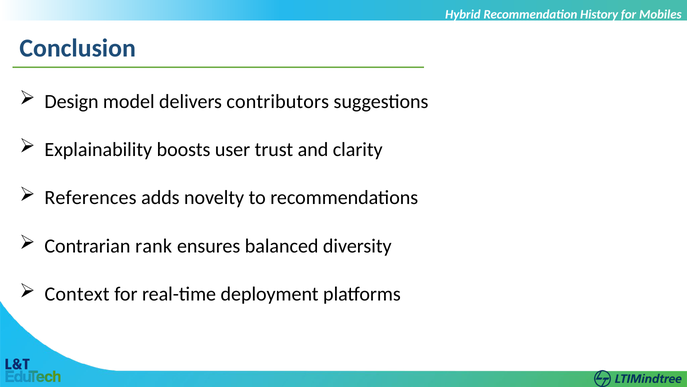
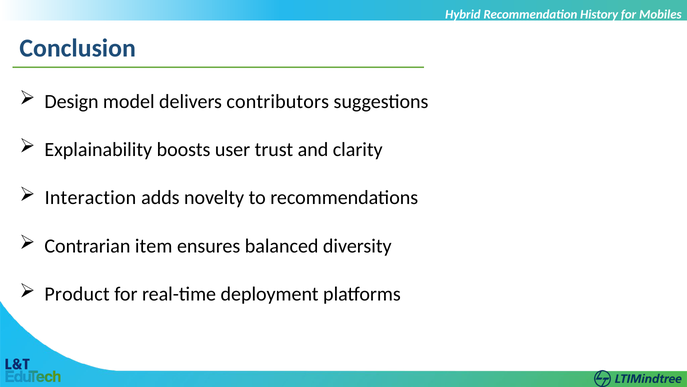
References: References -> Interaction (90, 197)
rank: rank -> item (154, 246)
Context: Context -> Product (77, 294)
